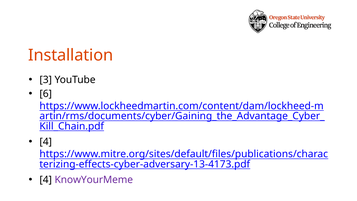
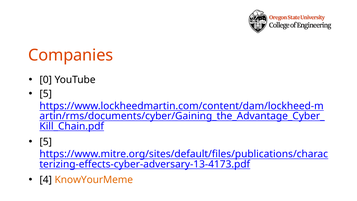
Installation: Installation -> Companies (71, 55)
3: 3 -> 0 (46, 80)
6: 6 -> 5 (46, 94)
4: 4 -> 5 (46, 142)
KnowYourMeme colour: purple -> orange (94, 180)
